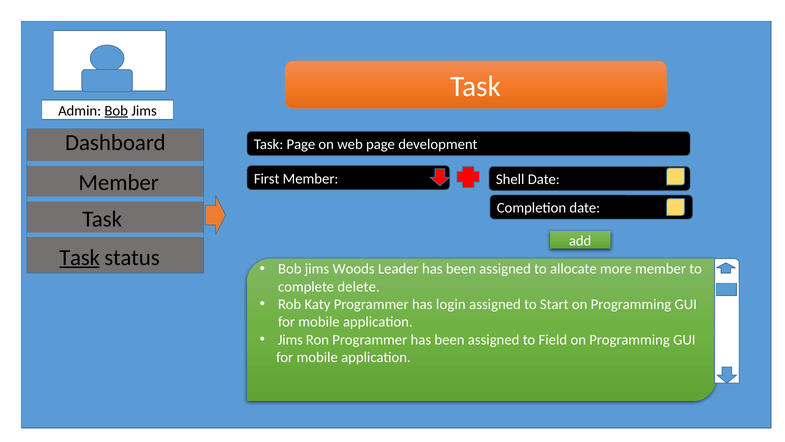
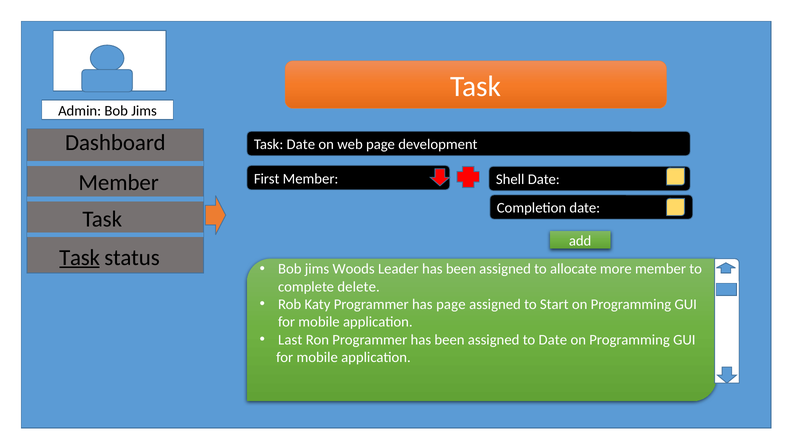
Bob underline: present -> none (116, 111)
Task Page: Page -> Date (301, 144)
has login: login -> page (451, 304)
Jims: Jims -> Last (290, 339)
to Field: Field -> Date (553, 339)
